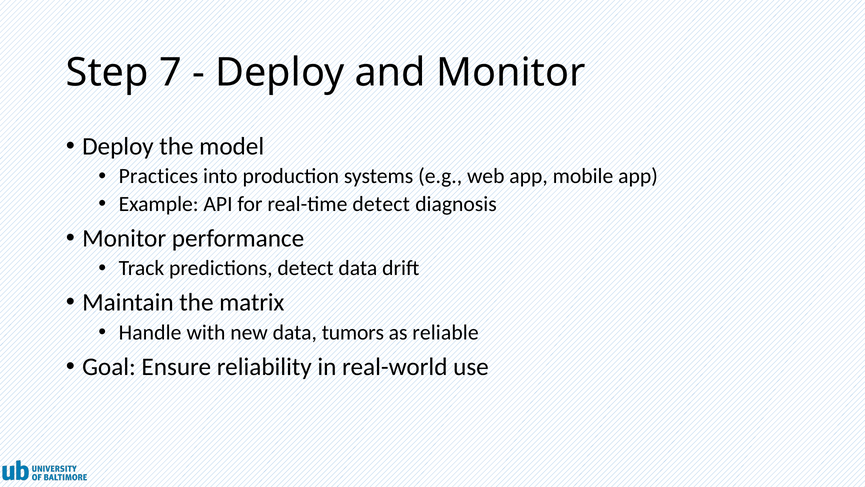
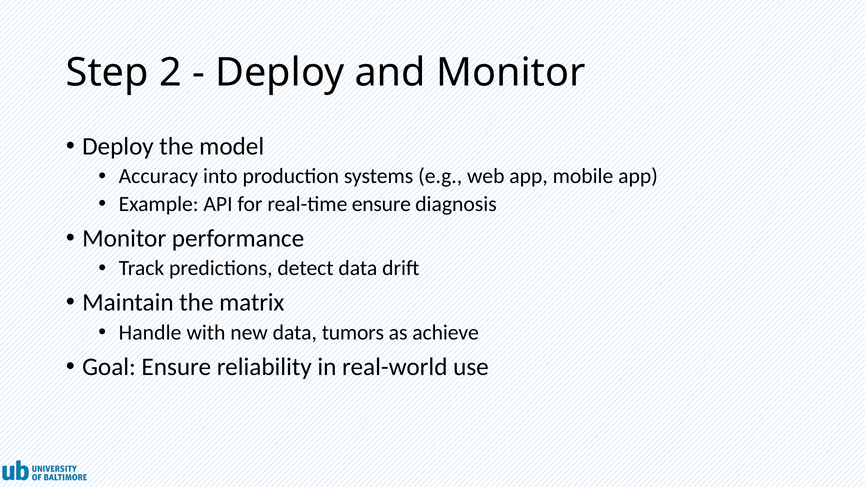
7: 7 -> 2 (170, 73)
Practices: Practices -> Accuracy (158, 176)
real-time detect: detect -> ensure (381, 204)
reliable: reliable -> achieve (446, 332)
